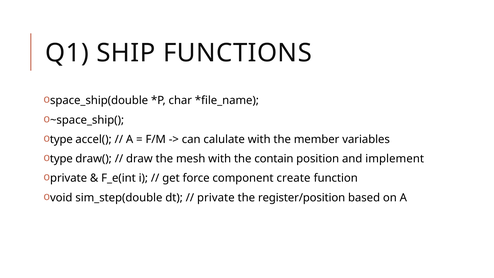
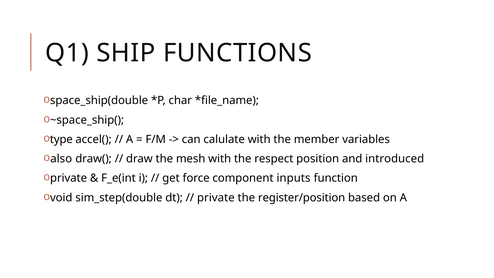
type: type -> also (61, 159)
contain: contain -> respect (274, 159)
implement: implement -> introduced (395, 159)
create: create -> inputs (294, 178)
